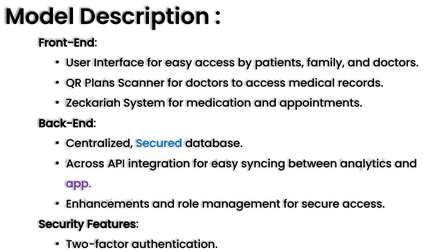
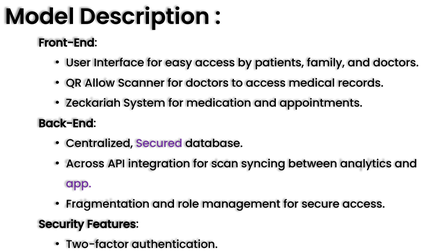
Plans: Plans -> Allow (100, 83)
Secured colour: blue -> purple (159, 144)
integration for easy: easy -> scan (225, 164)
Enhancements: Enhancements -> Fragmentation (108, 204)
